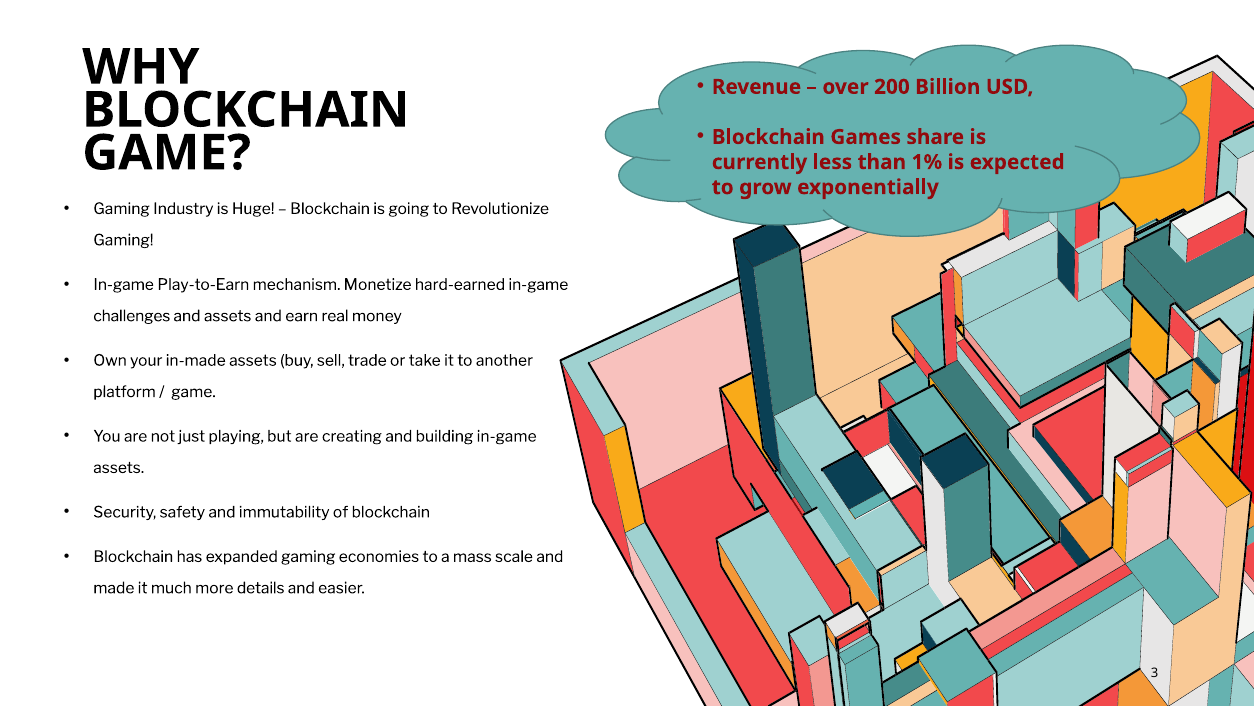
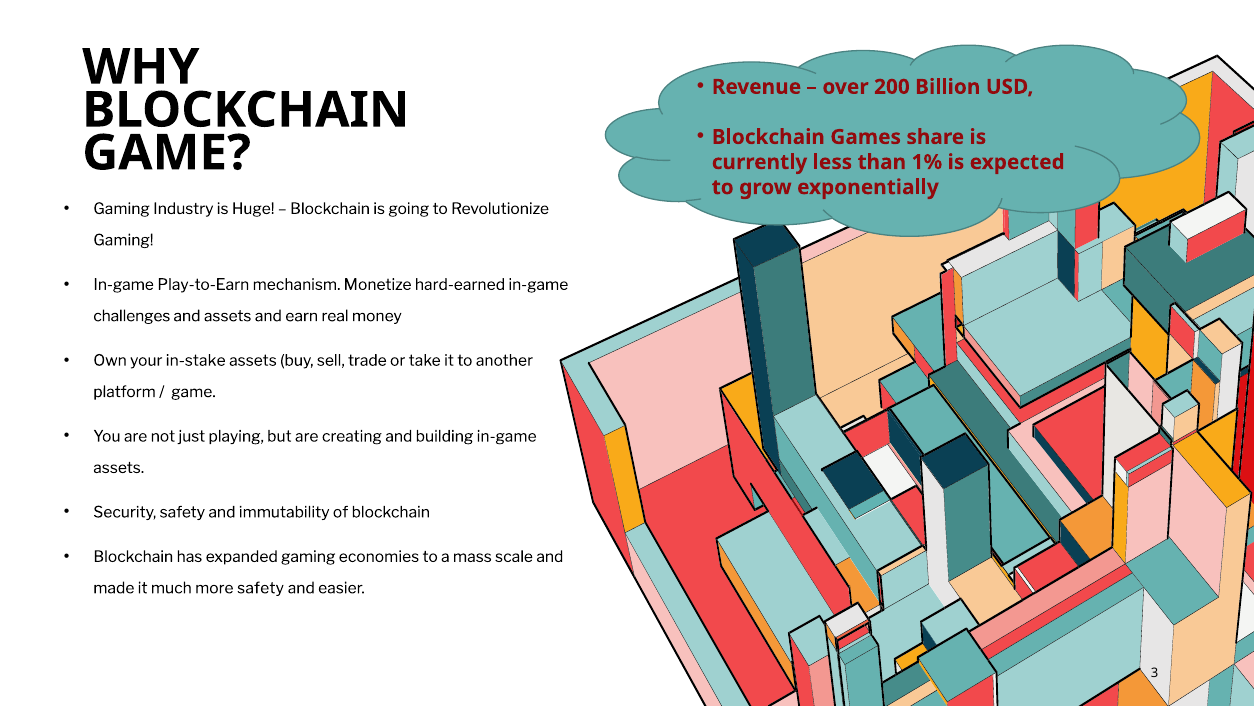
in-made: in-made -> in-stake (196, 360)
more details: details -> safety (261, 588)
